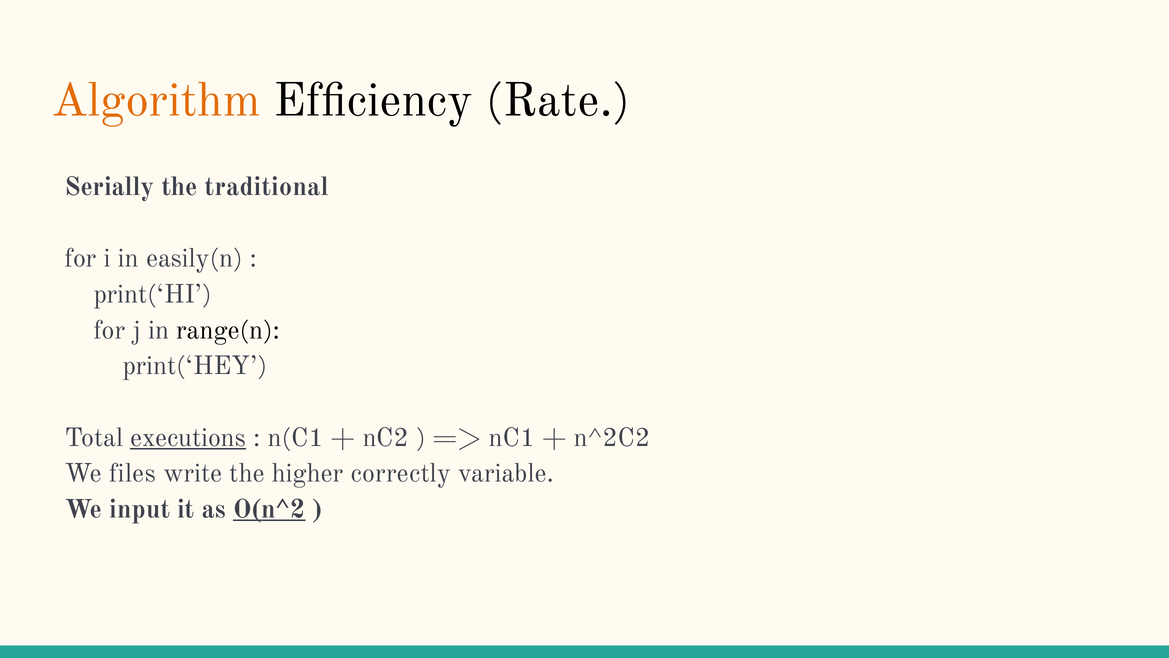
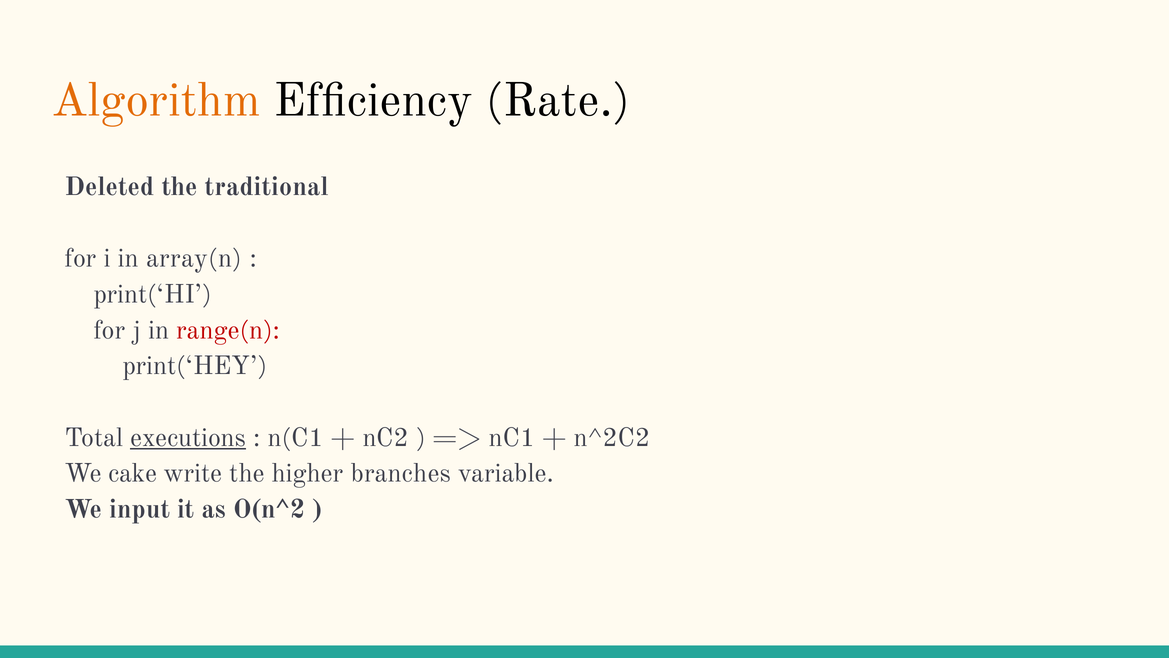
Serially: Serially -> Deleted (109, 187)
easily(n: easily(n -> array(n (194, 258)
range(n colour: black -> red (228, 330)
files: files -> cake (133, 473)
correctly: correctly -> branches (401, 473)
O(n^2 underline: present -> none (269, 509)
